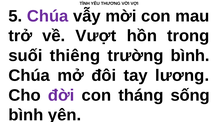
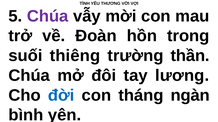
Vượt: Vượt -> Đoàn (96, 36)
trường bình: bình -> thần (190, 56)
đời colour: purple -> blue (61, 96)
sống: sống -> ngàn (190, 96)
